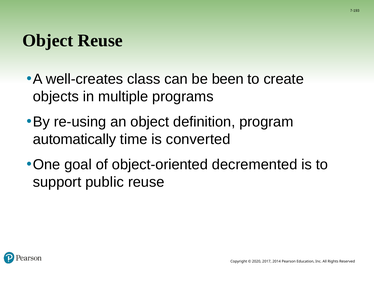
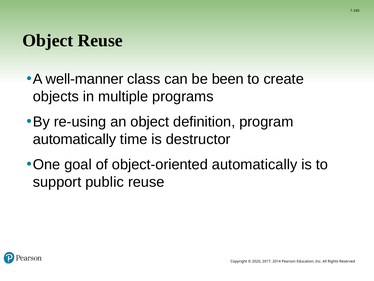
well-creates: well-creates -> well-manner (85, 79)
converted: converted -> destructor (198, 139)
object-oriented decremented: decremented -> automatically (255, 164)
